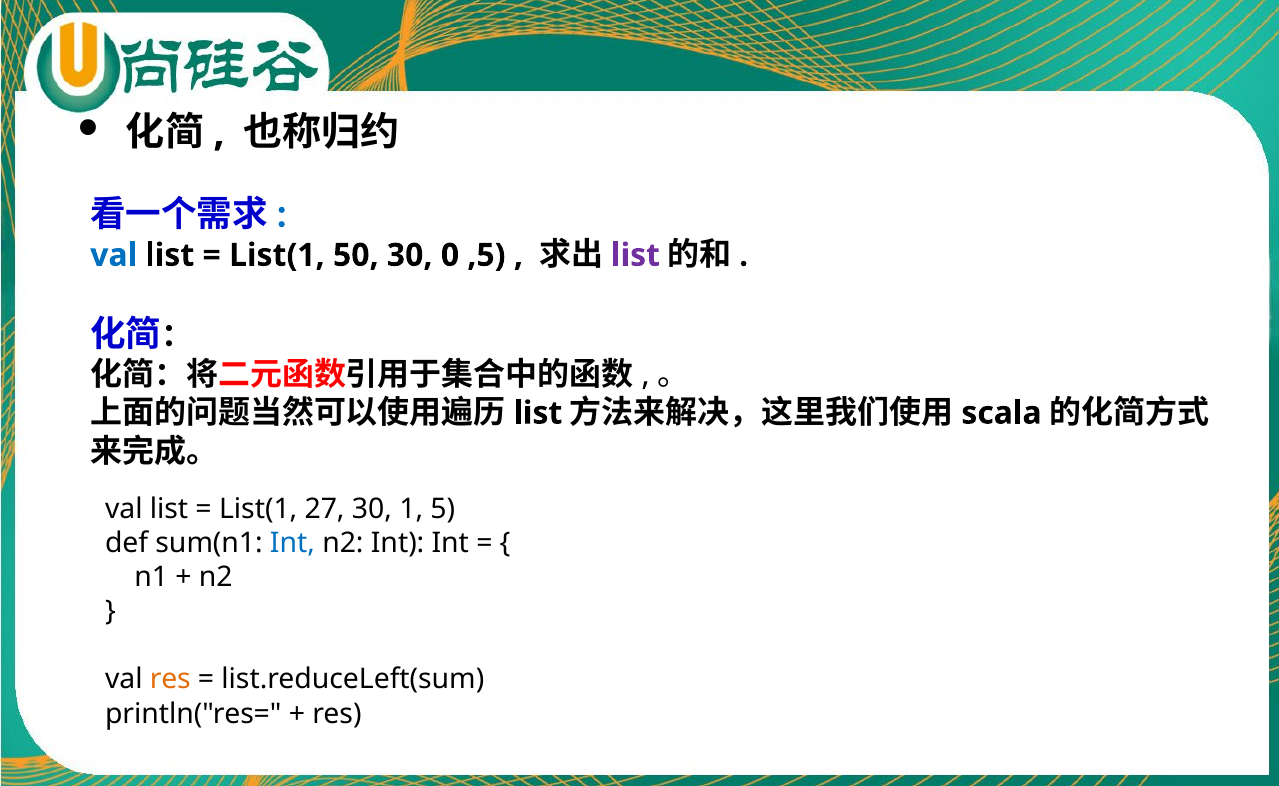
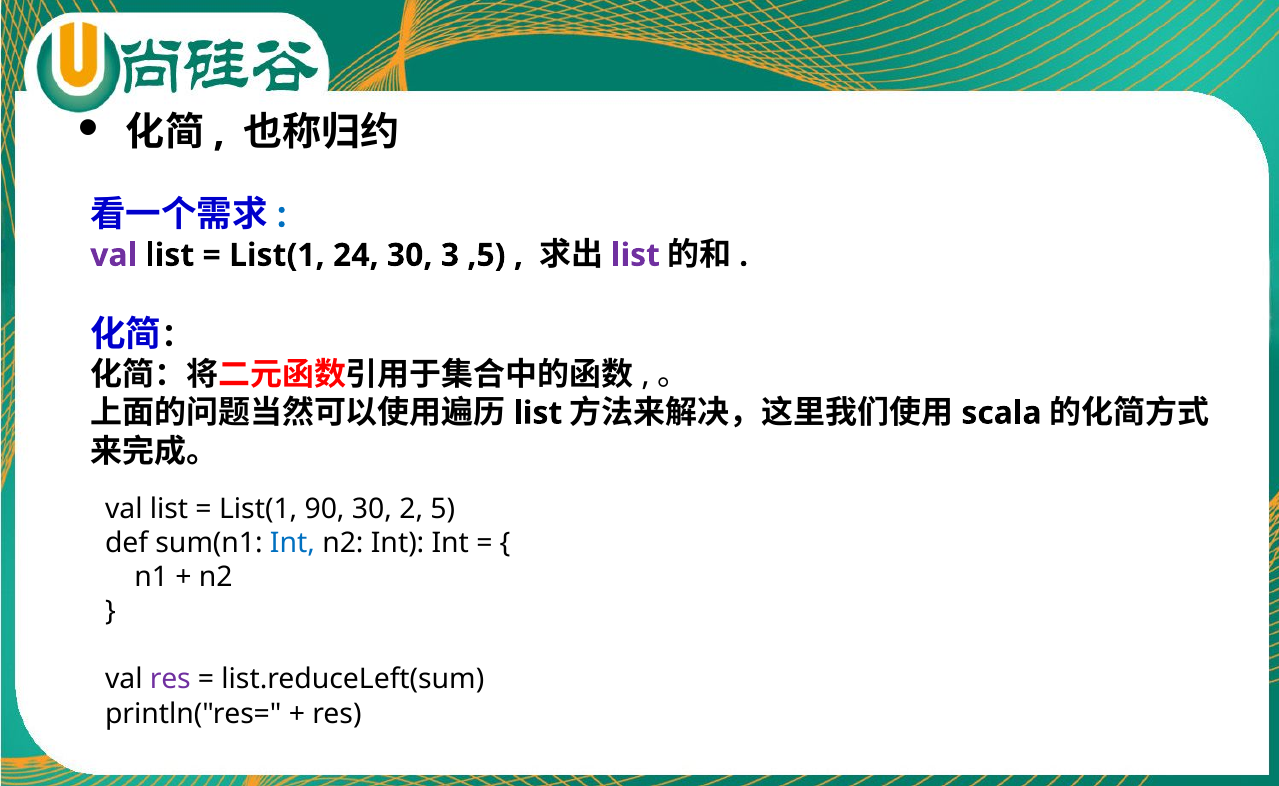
val colour: blue -> purple (114, 255)
50: 50 -> 24 (356, 255)
0: 0 -> 3 (450, 255)
27: 27 -> 90 (325, 509)
1: 1 -> 2 (411, 509)
res colour: orange -> purple (170, 679)
